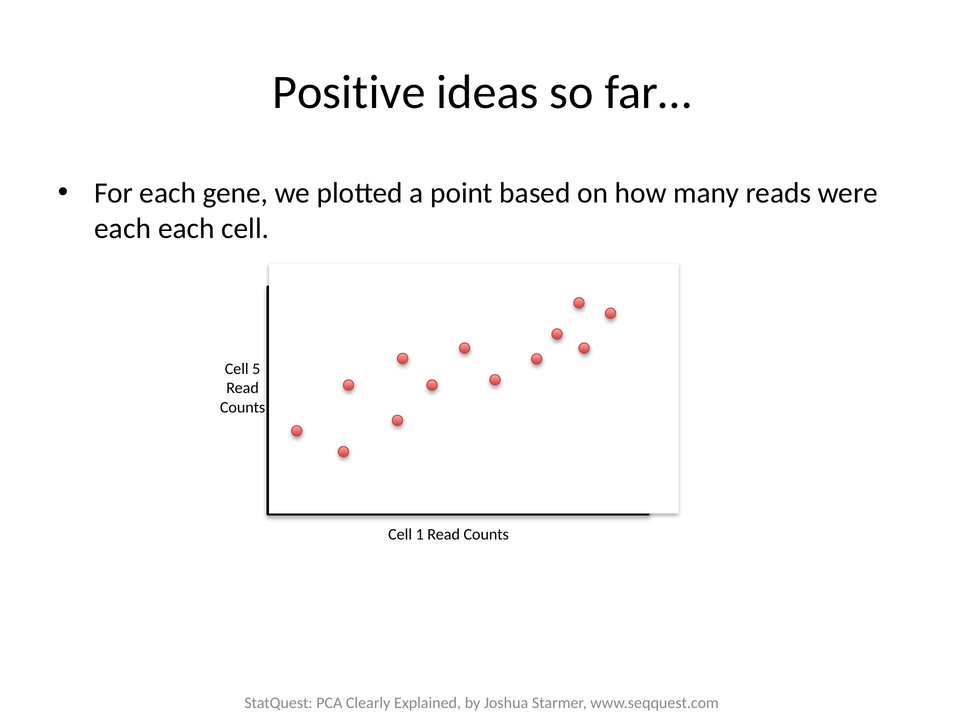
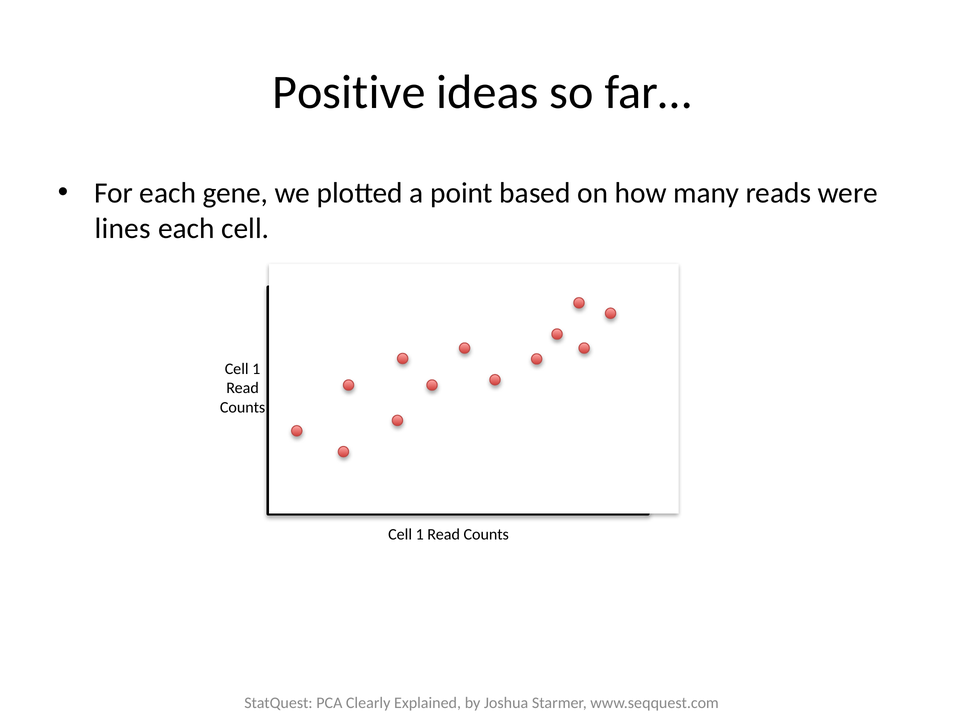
each: each -> lines (123, 229)
5: 5 -> 1 (256, 369)
